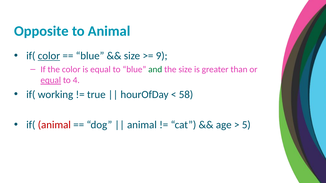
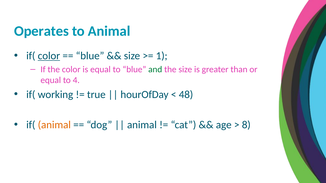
Opposite: Opposite -> Operates (41, 31)
9: 9 -> 1 (162, 56)
equal underline: present -> none (51, 80)
58: 58 -> 48 (186, 95)
animal colour: red -> orange (54, 125)
5: 5 -> 8 (246, 125)
